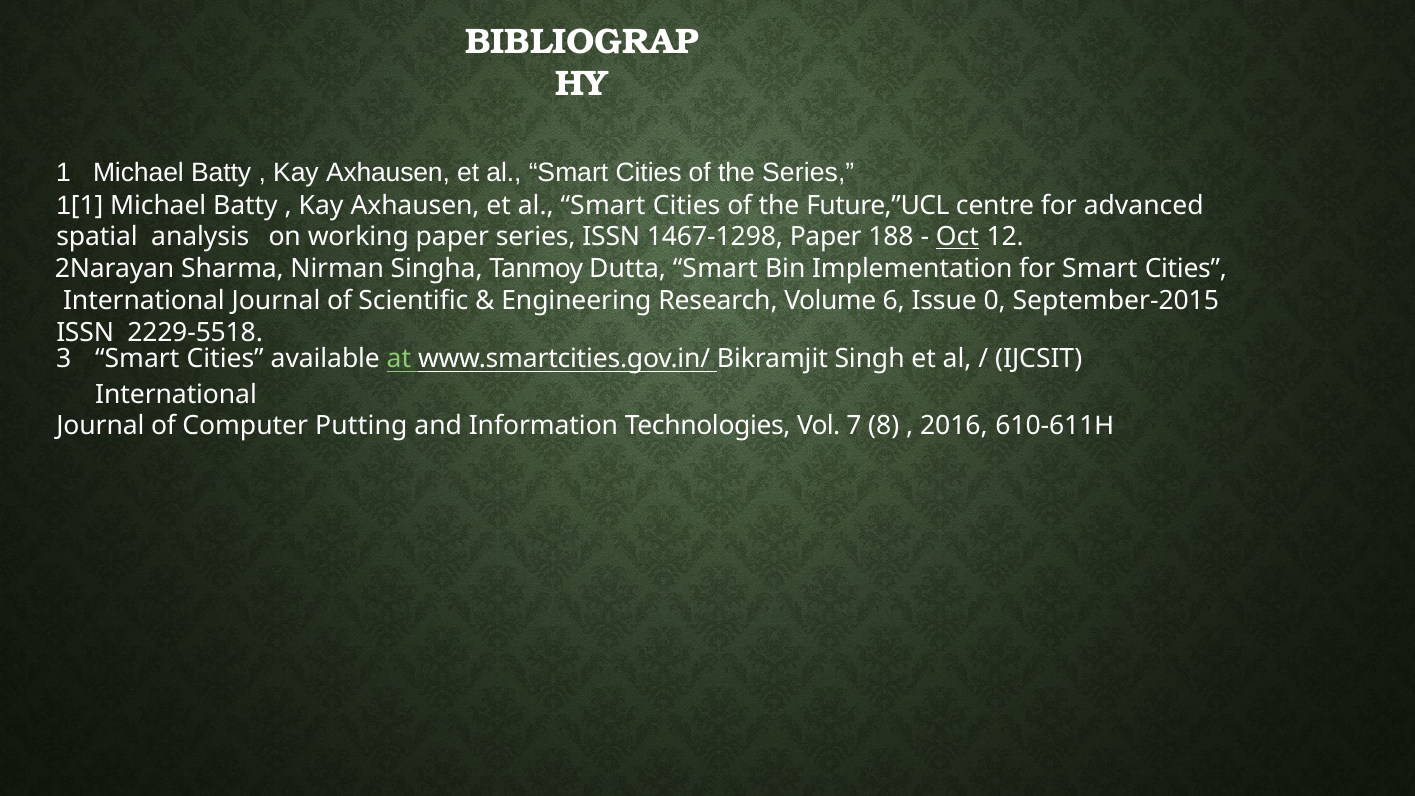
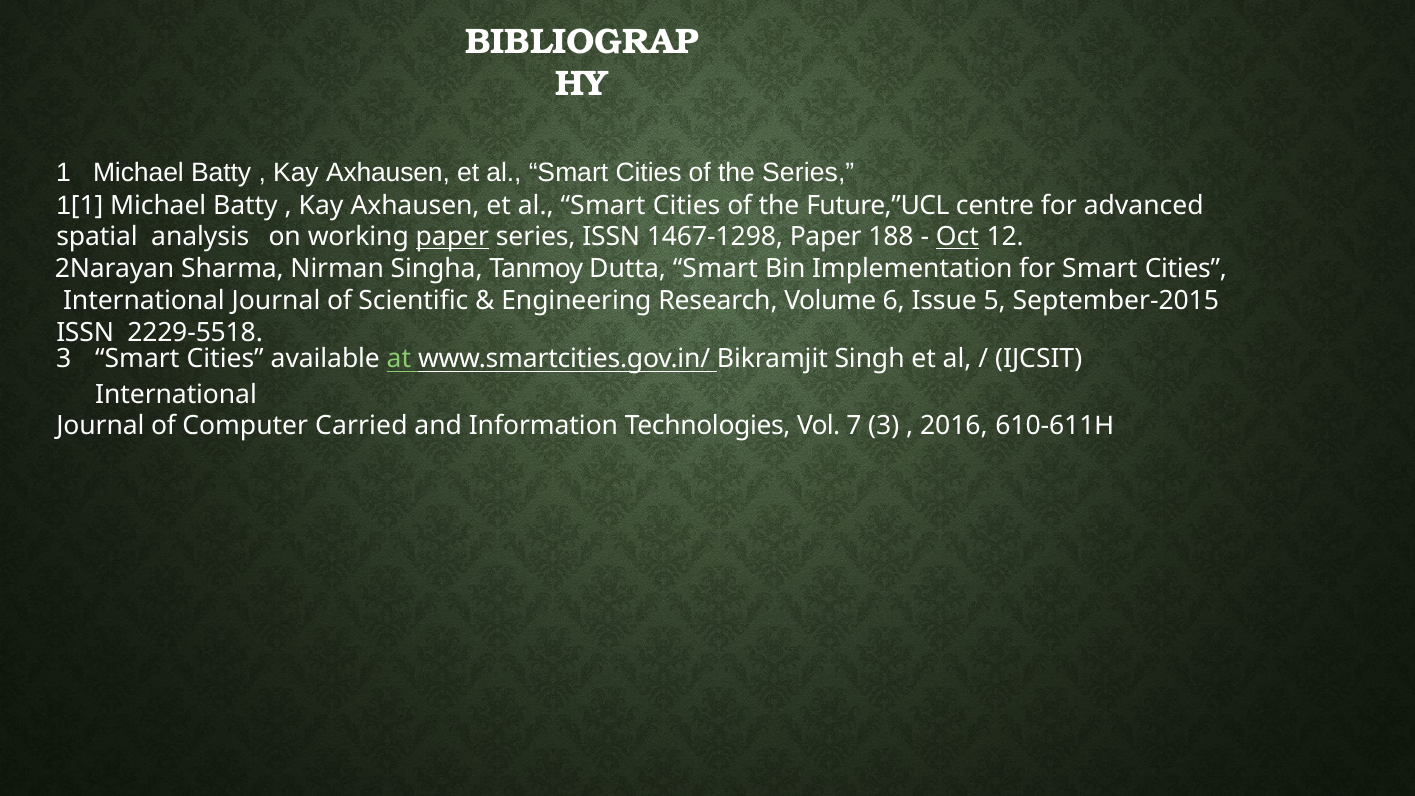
paper underline: none -> present (452, 237)
0: 0 -> 5 (995, 301)
Putting: Putting -> Carried (361, 426)
7 8: 8 -> 3 (884, 426)
